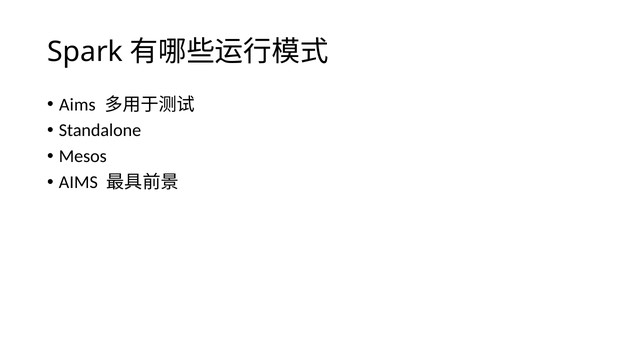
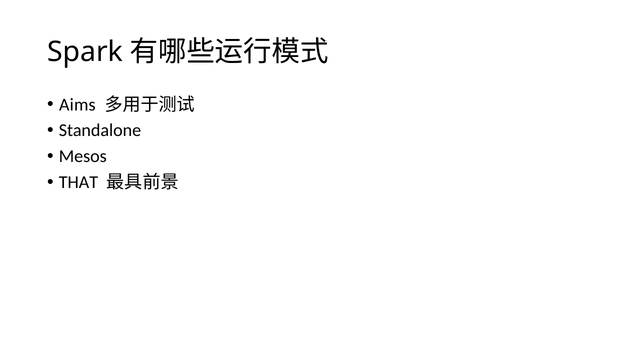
AIMS: AIMS -> THAT (78, 183)
